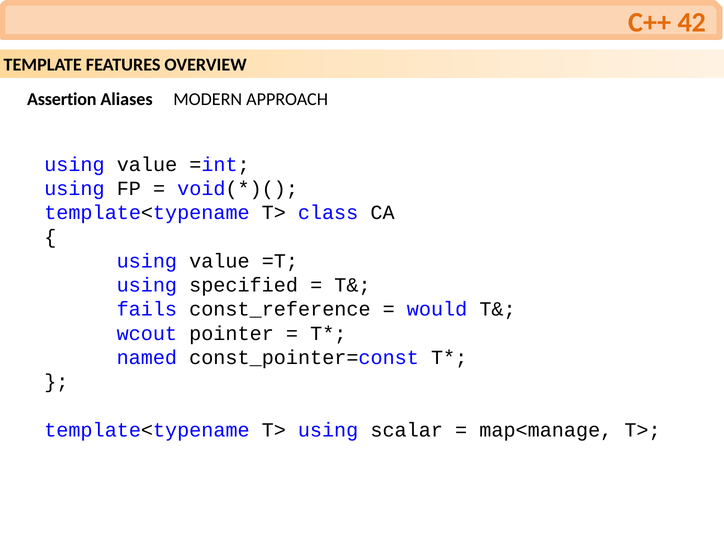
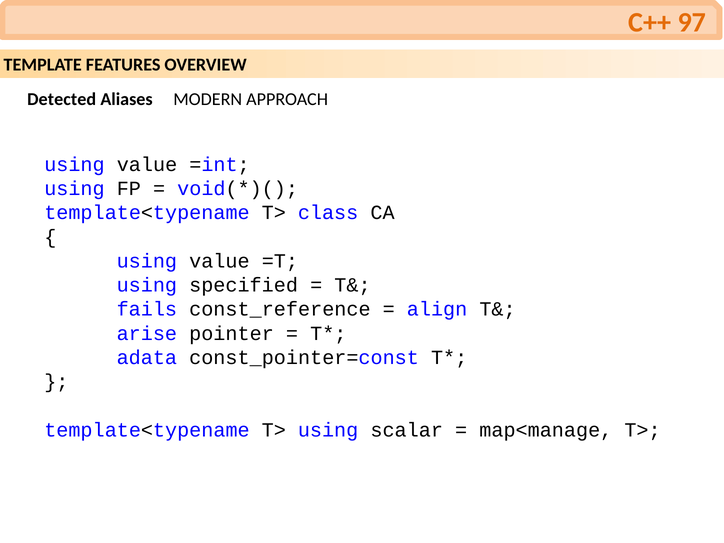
42: 42 -> 97 (692, 23)
Assertion: Assertion -> Detected (62, 99)
would: would -> align (437, 309)
wcout: wcout -> arise (147, 333)
named: named -> adata (147, 358)
